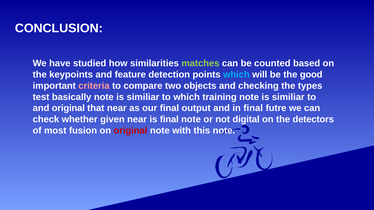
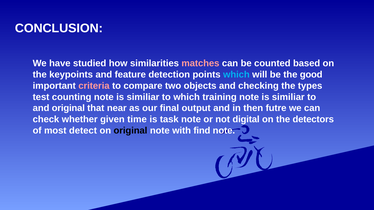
matches colour: light green -> pink (200, 63)
basically: basically -> counting (72, 97)
in final: final -> then (253, 108)
given near: near -> time (137, 120)
is final: final -> task (169, 120)
fusion: fusion -> detect (83, 131)
original colour: red -> black (130, 131)
this: this -> find (202, 131)
